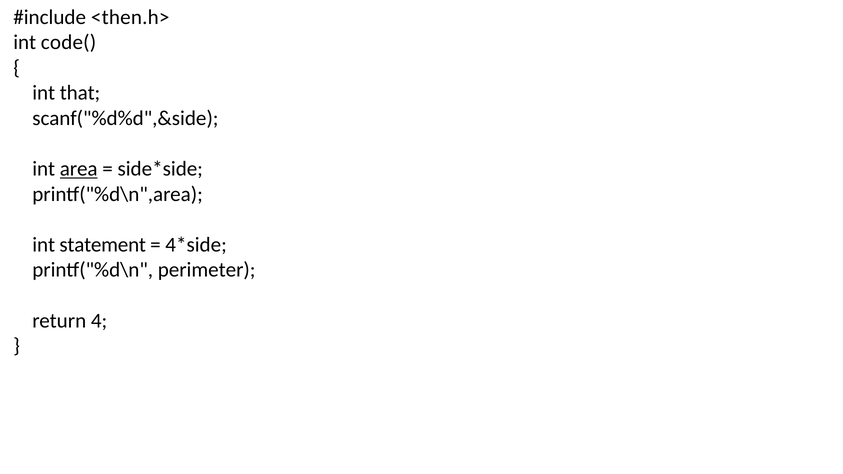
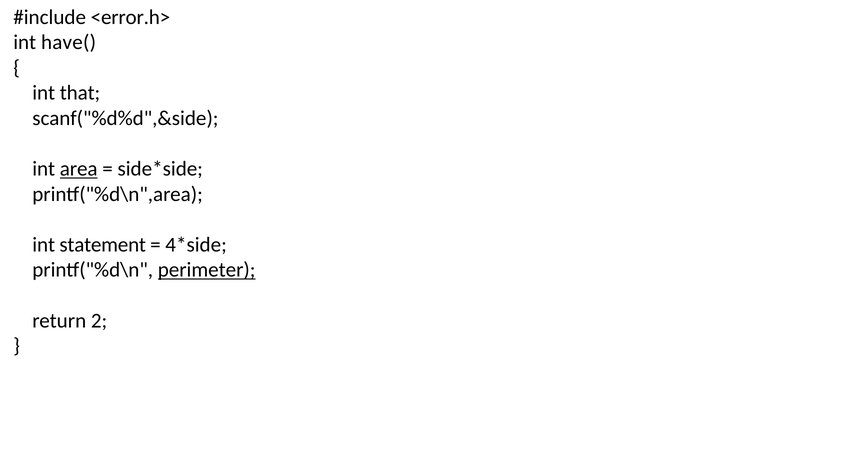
<then.h>: <then.h> -> <error.h> (130, 17)
code(: code( -> have( (69, 43)
perimeter underline: none -> present (207, 270)
4: 4 -> 2 (99, 321)
